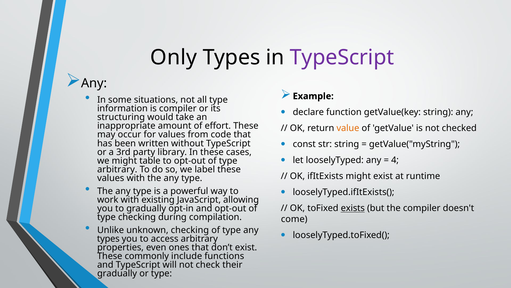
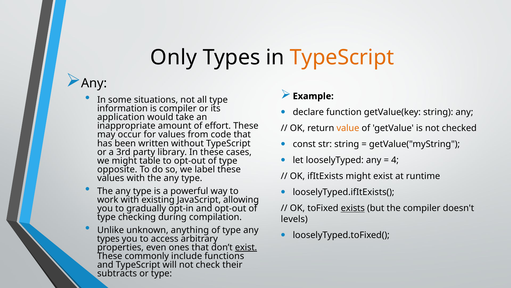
TypeScript colour: purple -> orange (342, 57)
structuring: structuring -> application (121, 117)
arbitrary: arbitrary -> opposite (117, 169)
come: come -> levels (294, 219)
unknown checking: checking -> anything (190, 230)
exist underline: none -> present (246, 247)
gradually: gradually -> subtracts (117, 273)
